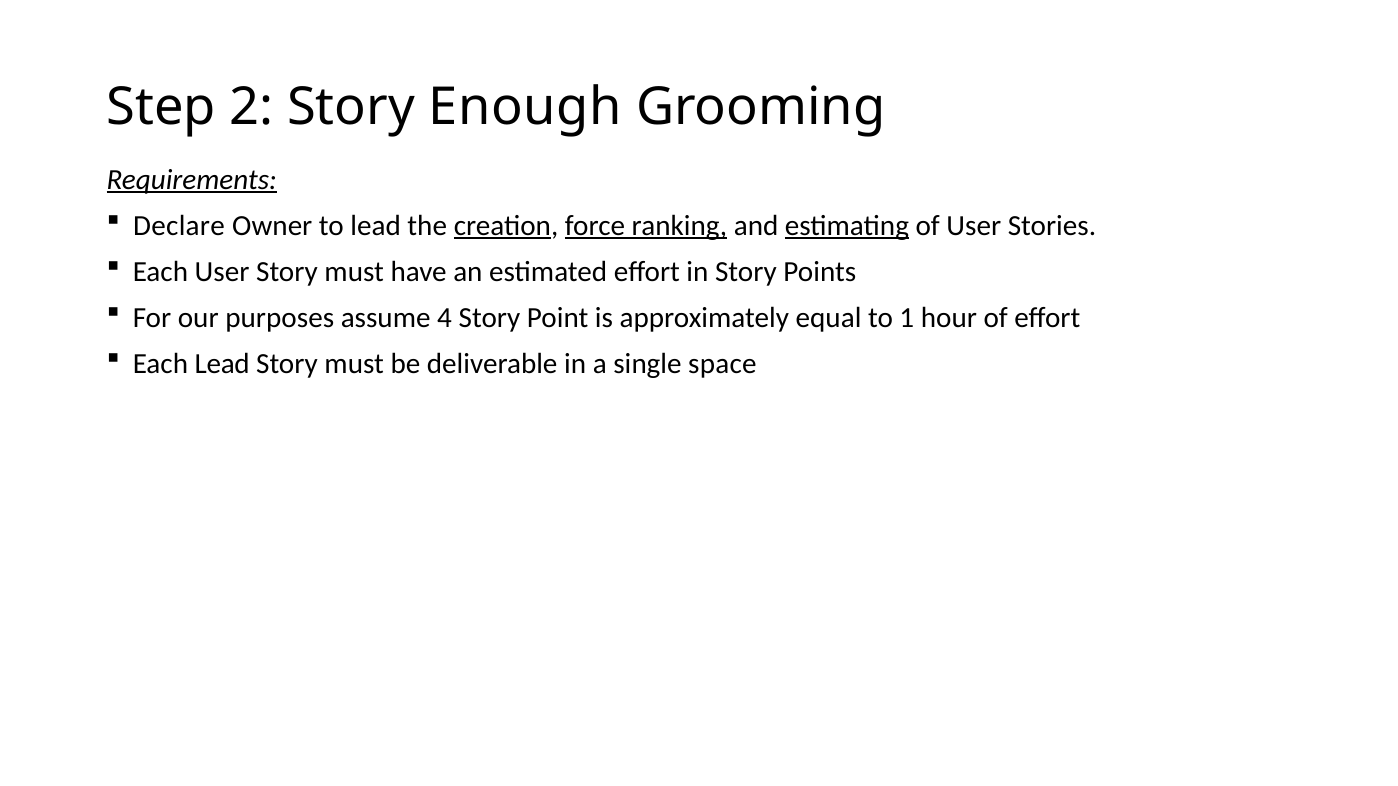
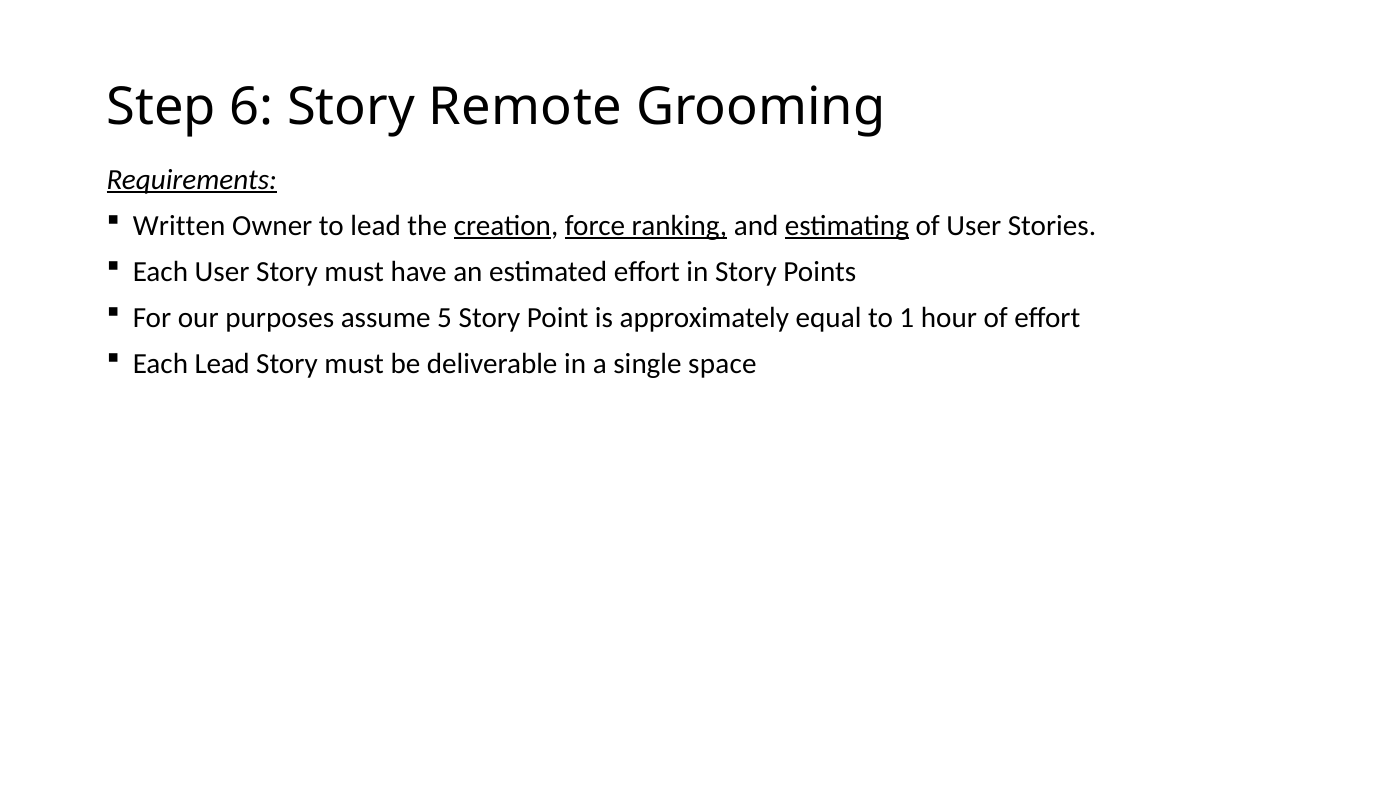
2: 2 -> 6 (252, 107)
Enough: Enough -> Remote (525, 107)
Declare: Declare -> Written (179, 226)
4: 4 -> 5 (445, 318)
